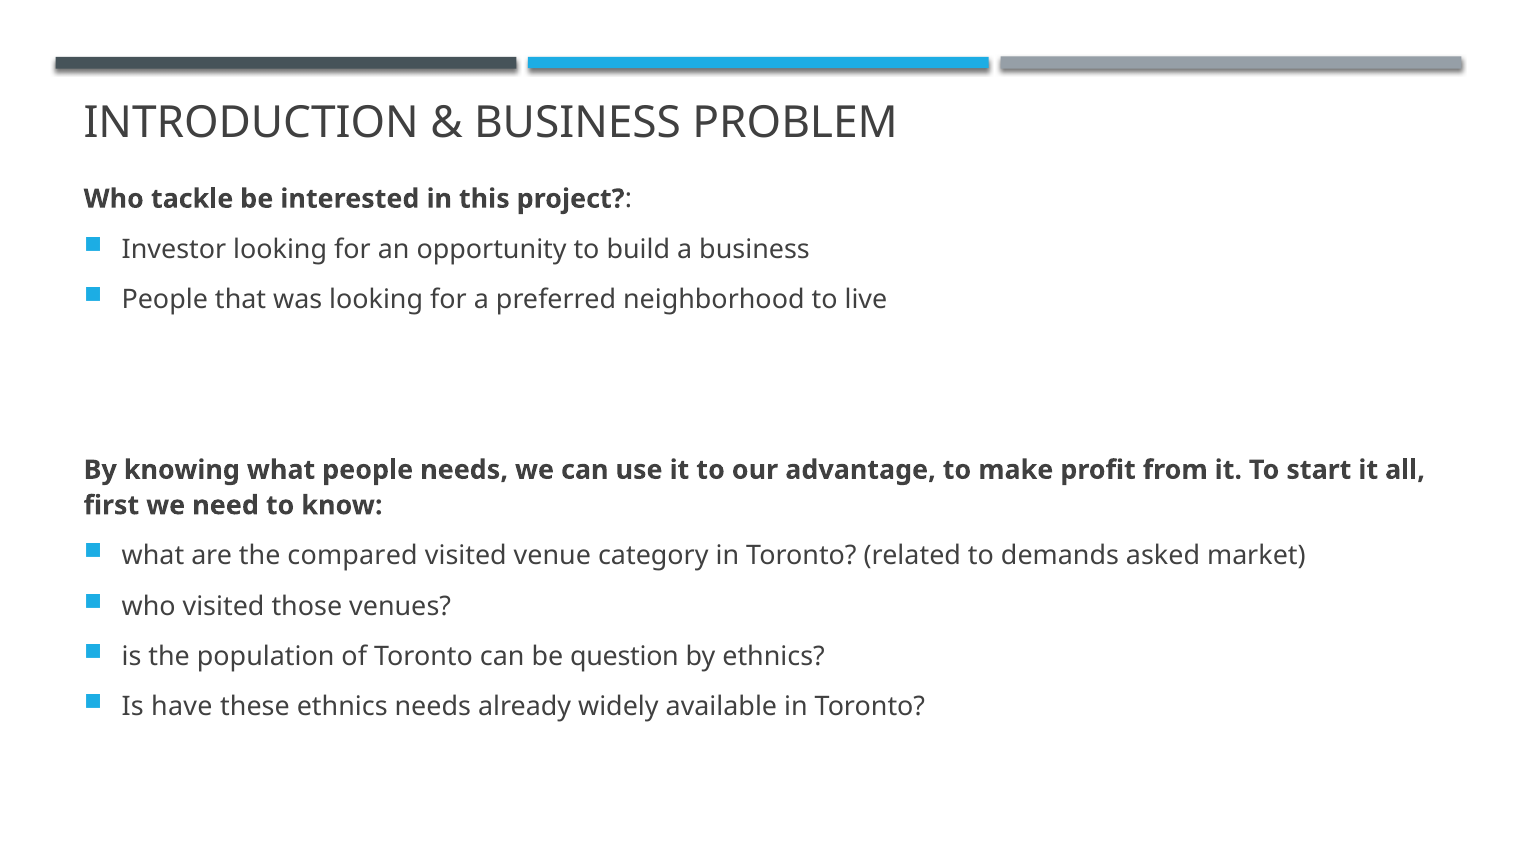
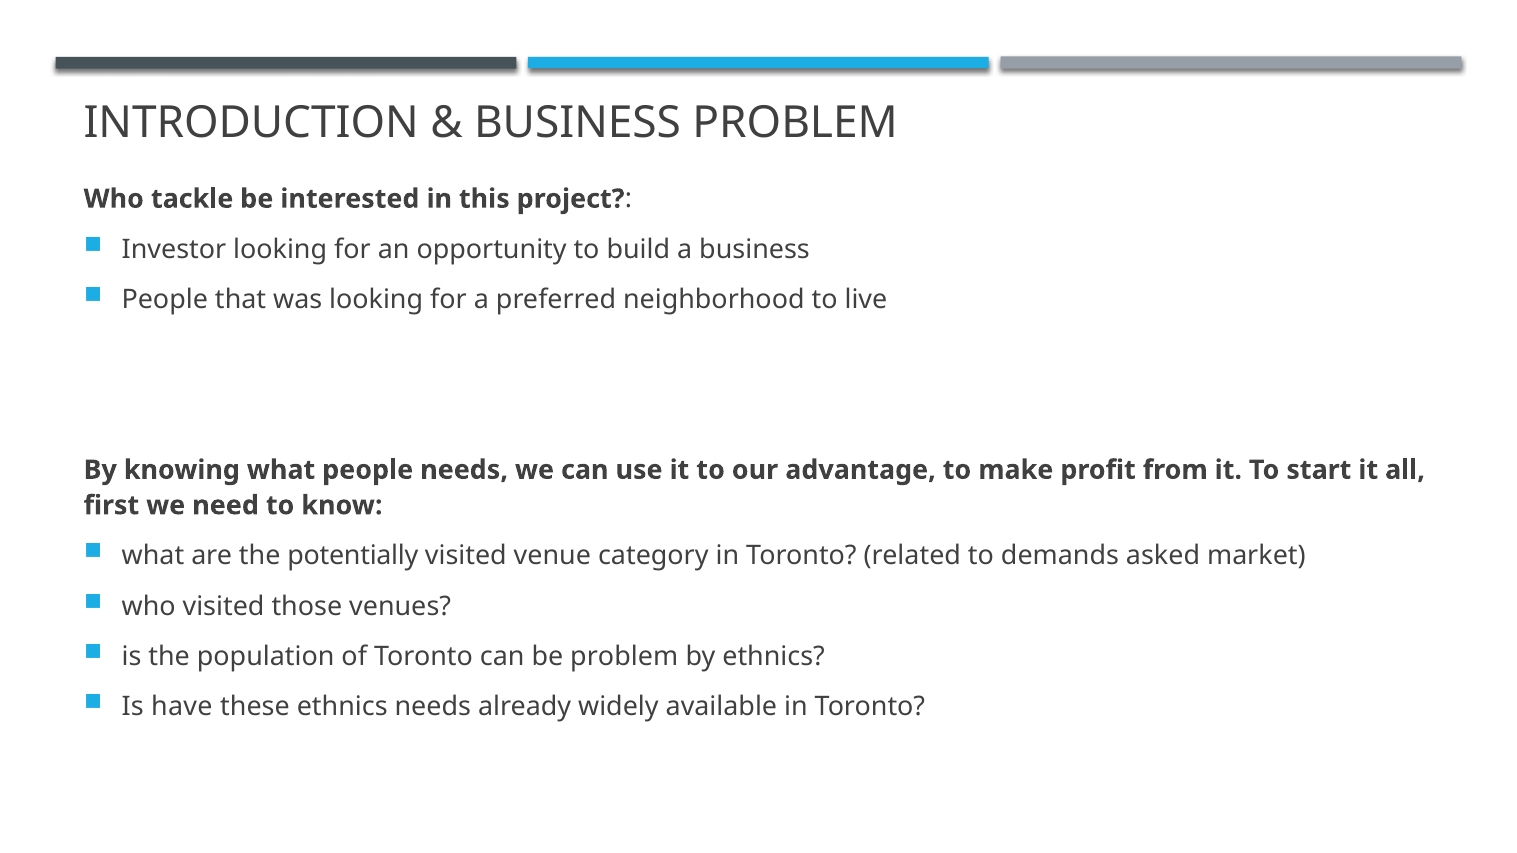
compared: compared -> potentially (353, 556)
be question: question -> problem (624, 657)
